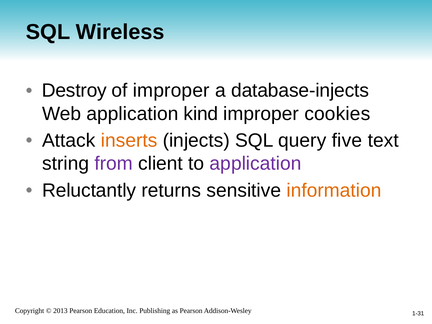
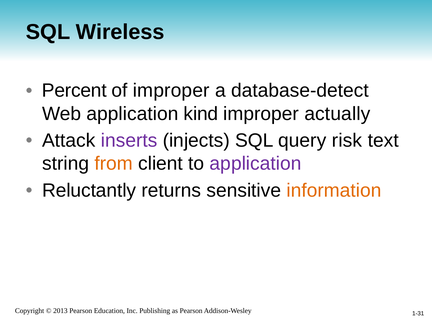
Destroy: Destroy -> Percent (74, 91)
database-injects: database-injects -> database-detect (300, 91)
cookies: cookies -> actually (337, 114)
inserts colour: orange -> purple (129, 141)
five: five -> risk (347, 141)
from colour: purple -> orange (114, 164)
